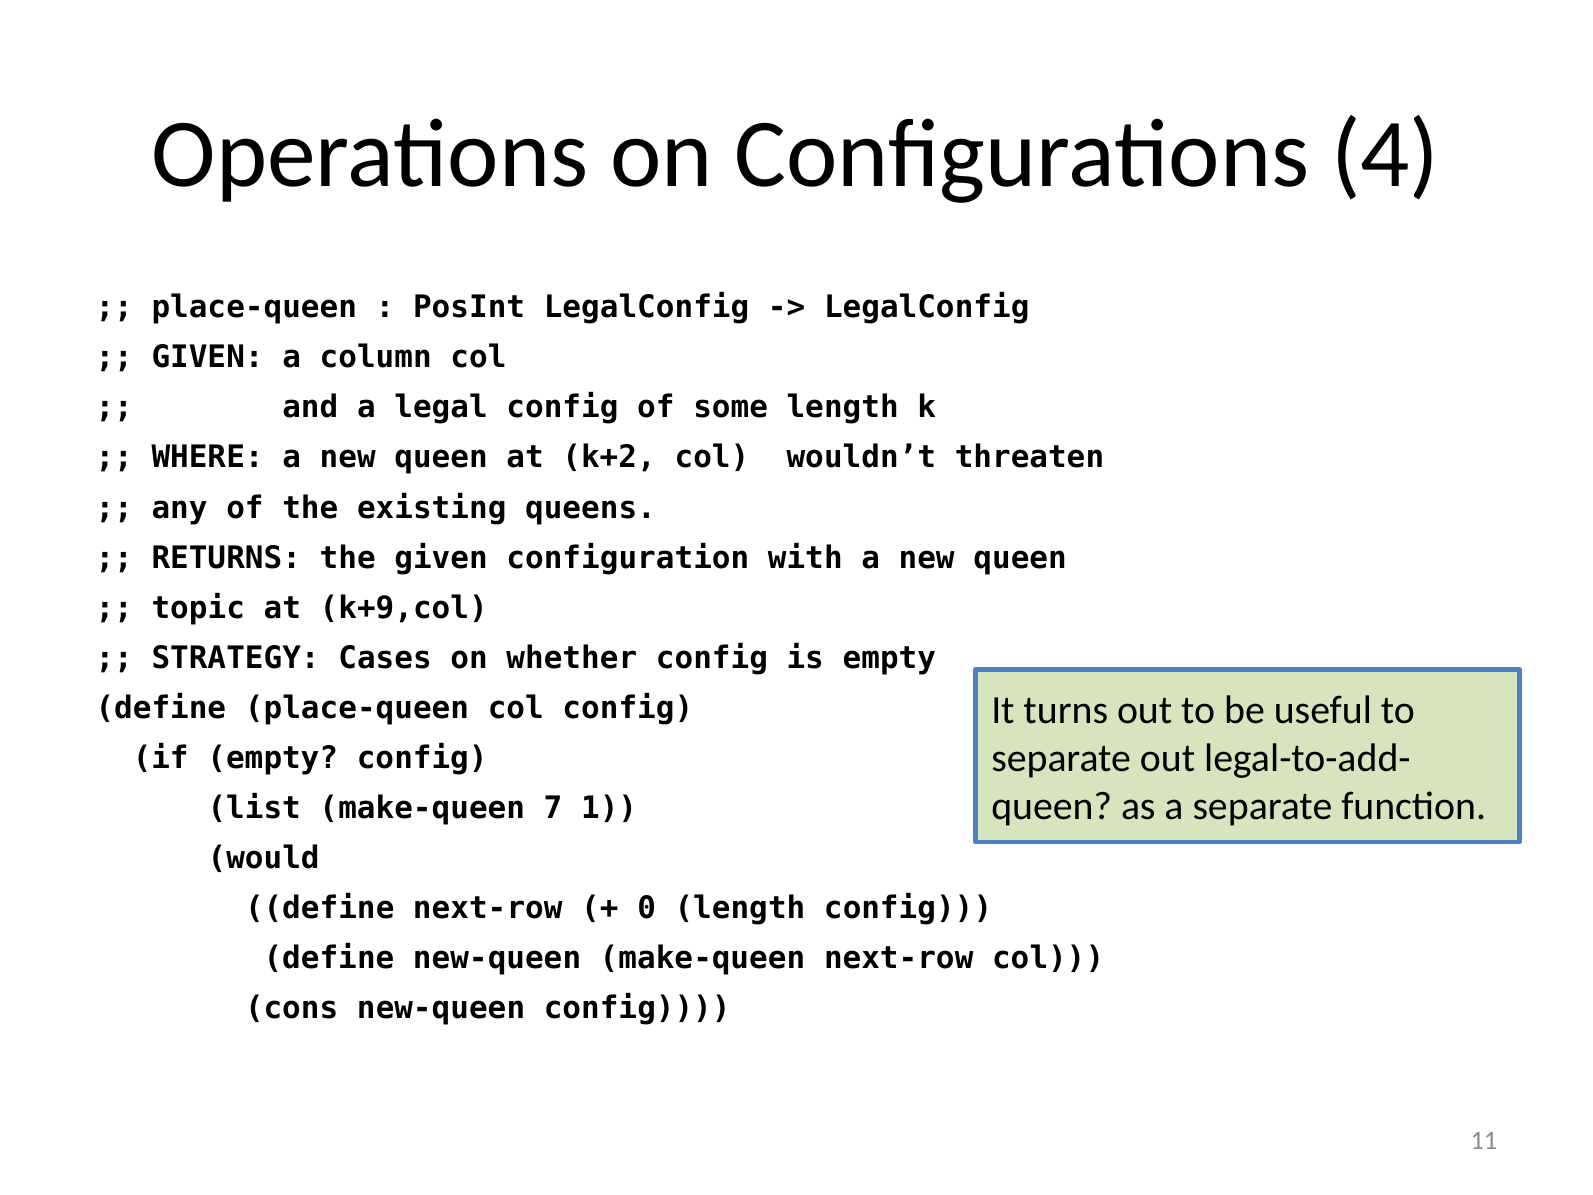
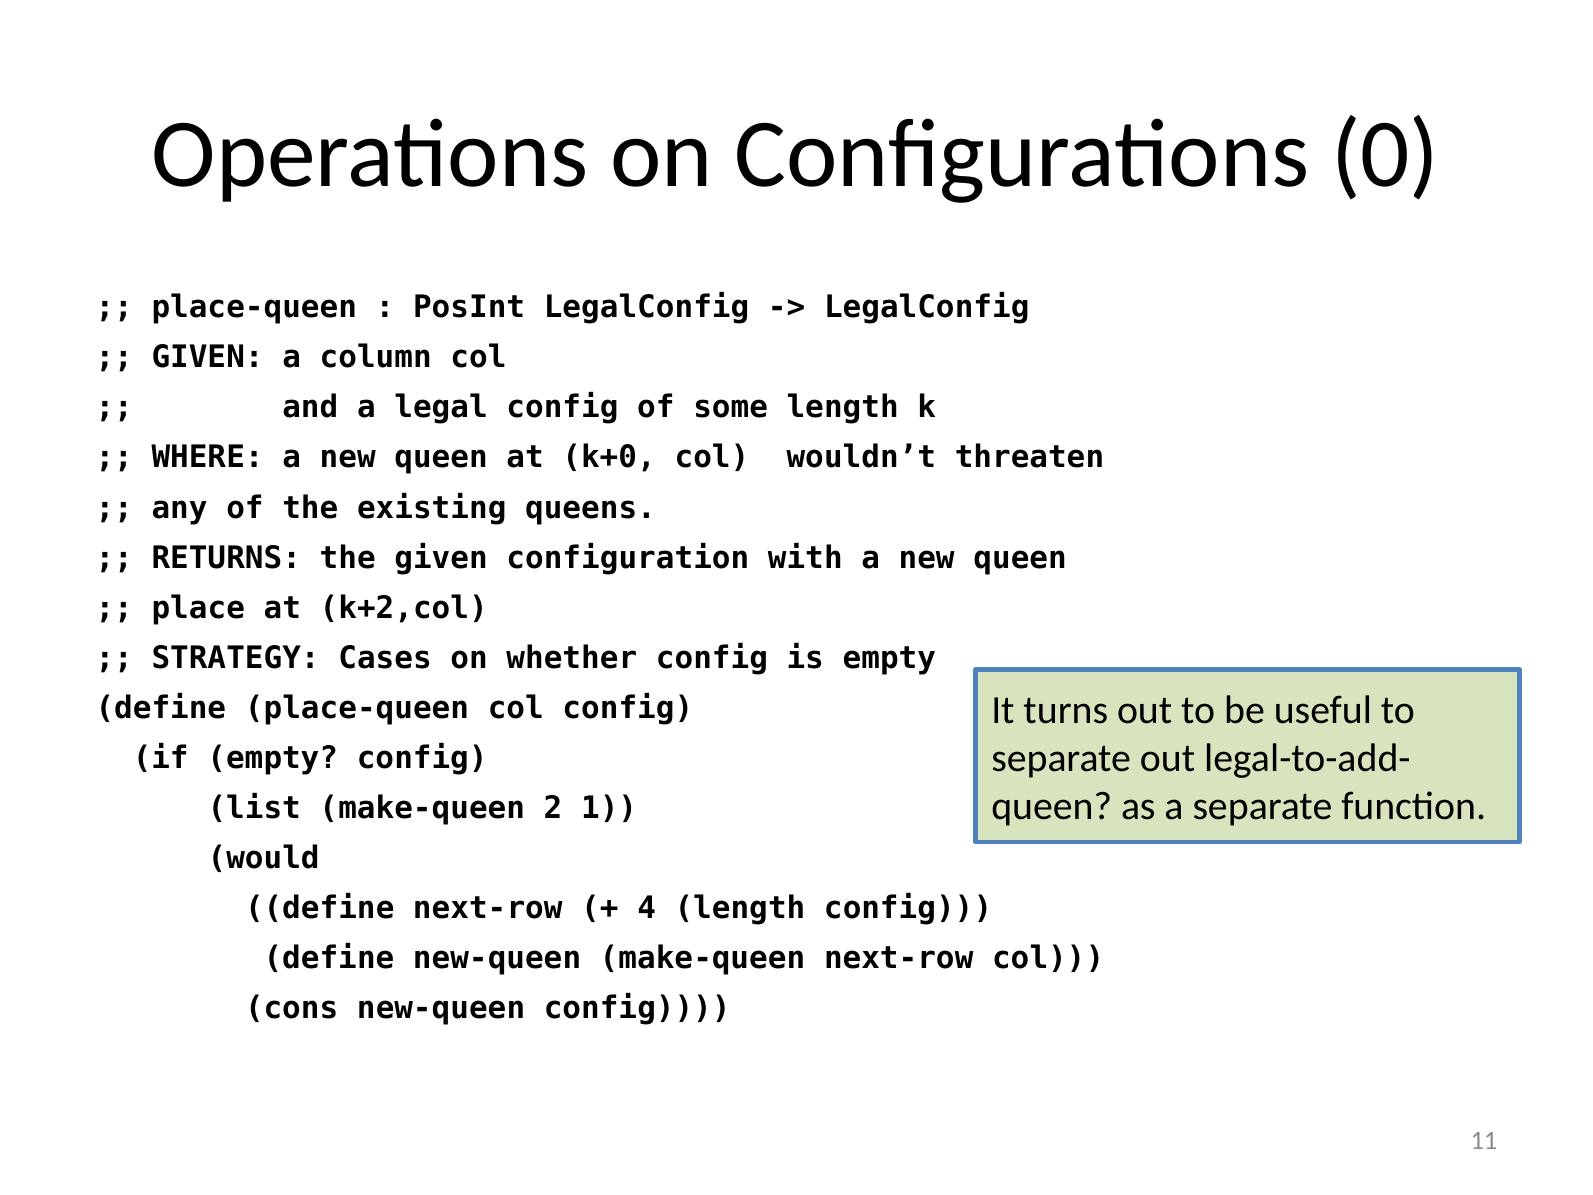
4: 4 -> 0 (1385, 154)
k+2: k+2 -> k+0 (609, 458)
topic: topic -> place (198, 608)
k+9,col: k+9,col -> k+2,col (404, 608)
7: 7 -> 2 (553, 808)
0: 0 -> 4 (647, 908)
